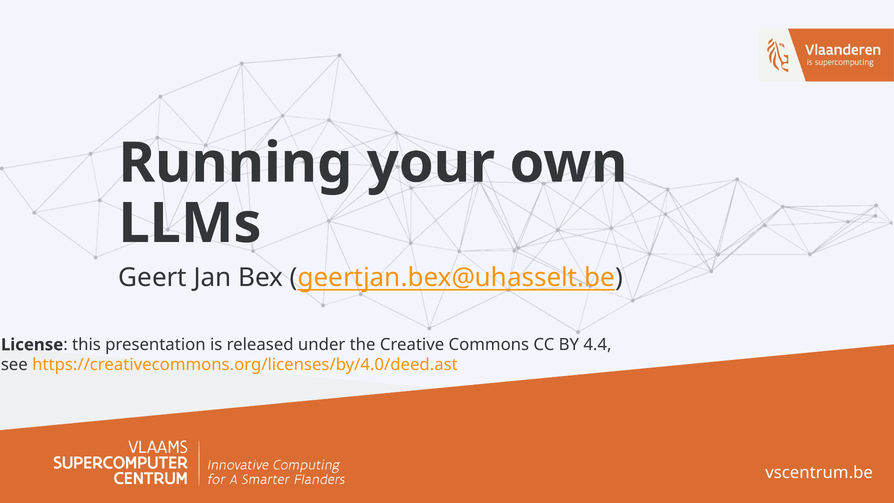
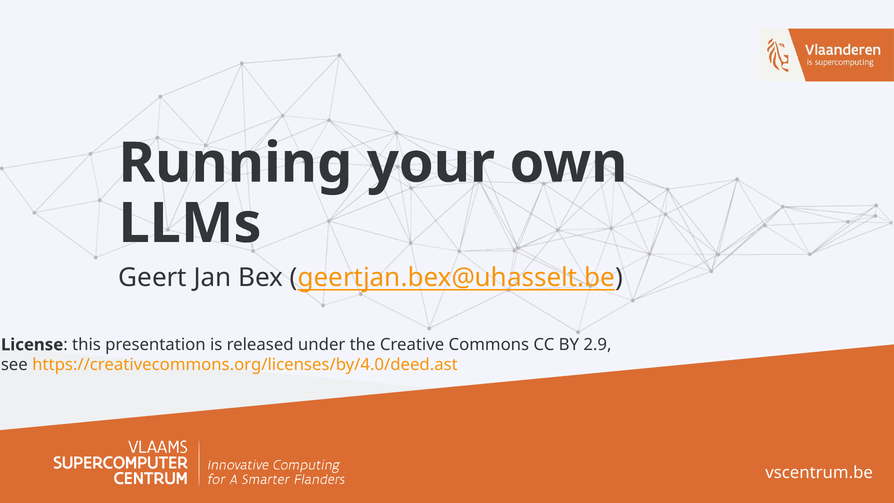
4.4: 4.4 -> 2.9 (597, 345)
